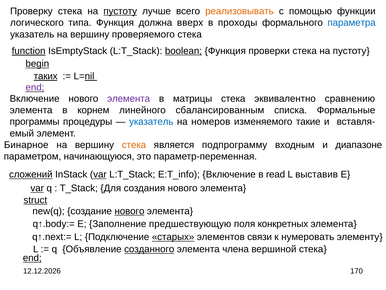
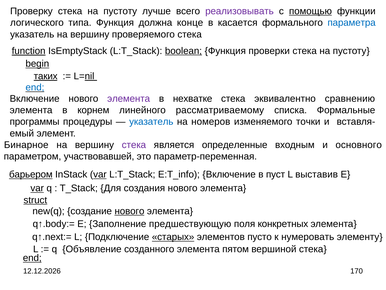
пустоту underline: present -> none (120, 11)
реализовывать colour: orange -> purple (240, 11)
помощью underline: none -> present (310, 11)
вверх: вверх -> конце (190, 23)
проходы: проходы -> касается (238, 23)
end colour: purple -> blue (35, 87)
матрицы: матрицы -> нехватке (193, 98)
сбалансированным: сбалансированным -> рассматриваемому (220, 110)
такие: такие -> точки (308, 122)
стека colour: orange -> purple (134, 145)
подпрограмму: подпрограмму -> определенные (235, 145)
диапазоне: диапазоне -> основного (359, 145)
начинающуюся: начинающуюся -> участвовавшей (99, 156)
сложений: сложений -> барьером (31, 174)
read: read -> пуст (276, 174)
связи: связи -> пусто (260, 237)
созданного underline: present -> none (149, 249)
члена: члена -> пятом (236, 249)
